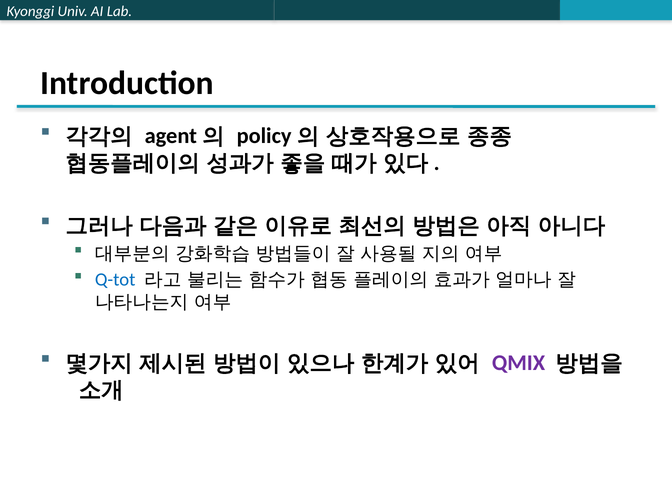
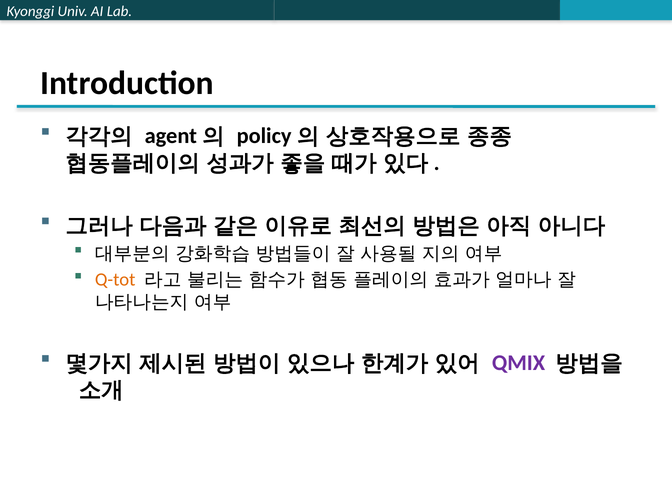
Q-tot colour: blue -> orange (115, 280)
